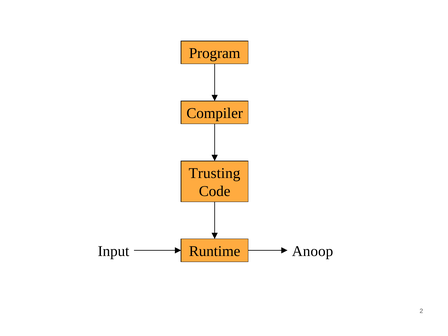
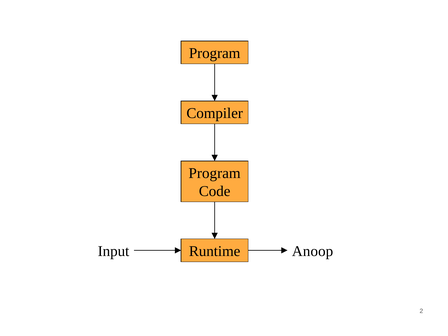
Trusting: Trusting -> Program (215, 173)
